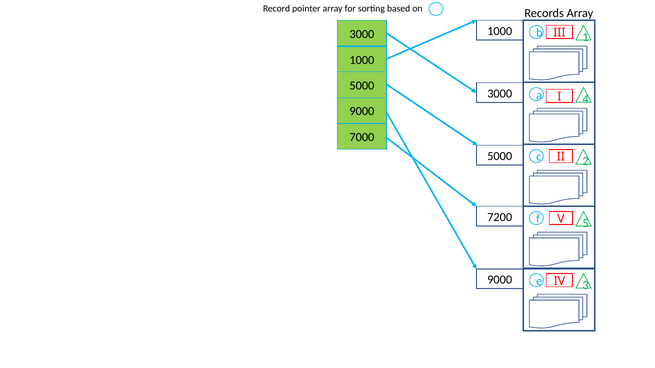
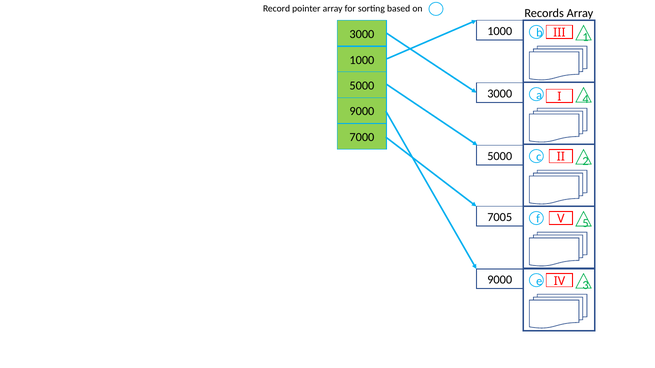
7200: 7200 -> 7005 (500, 217)
